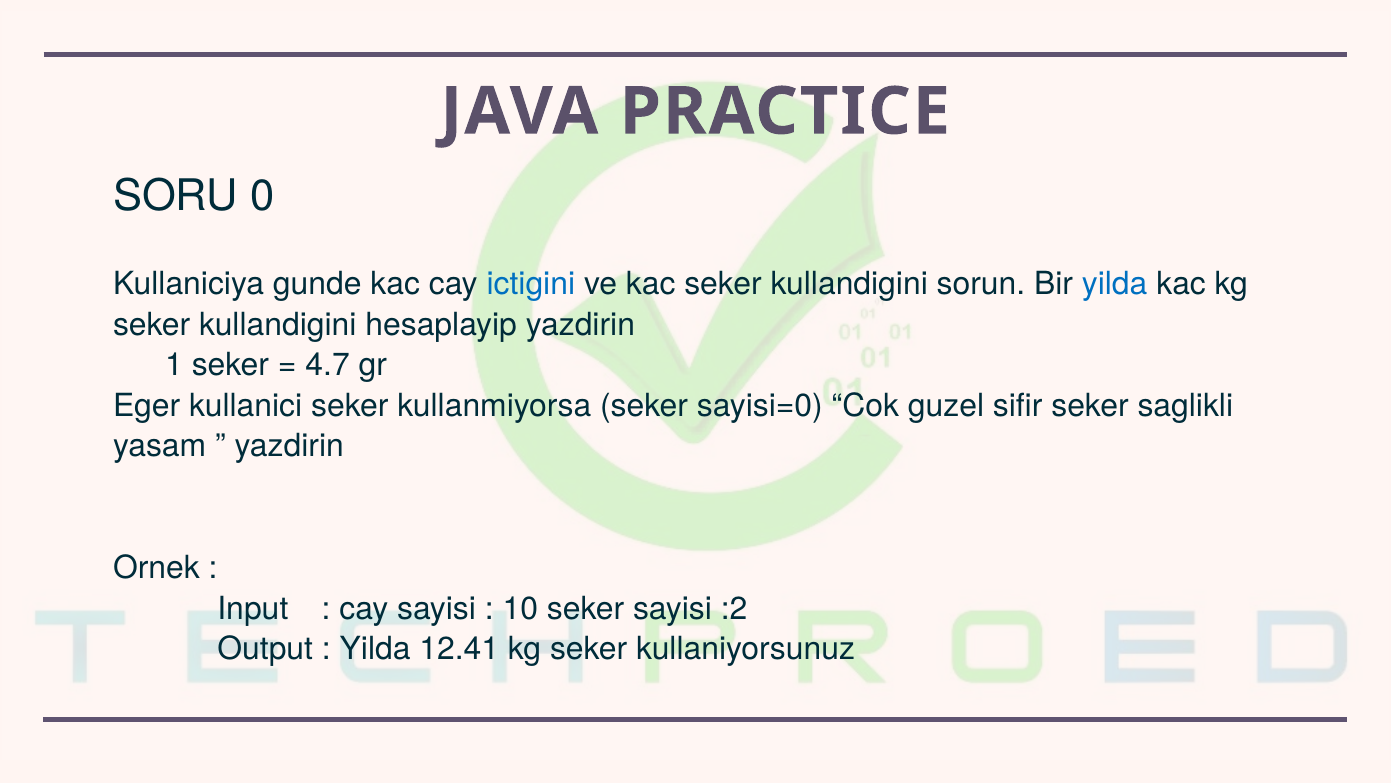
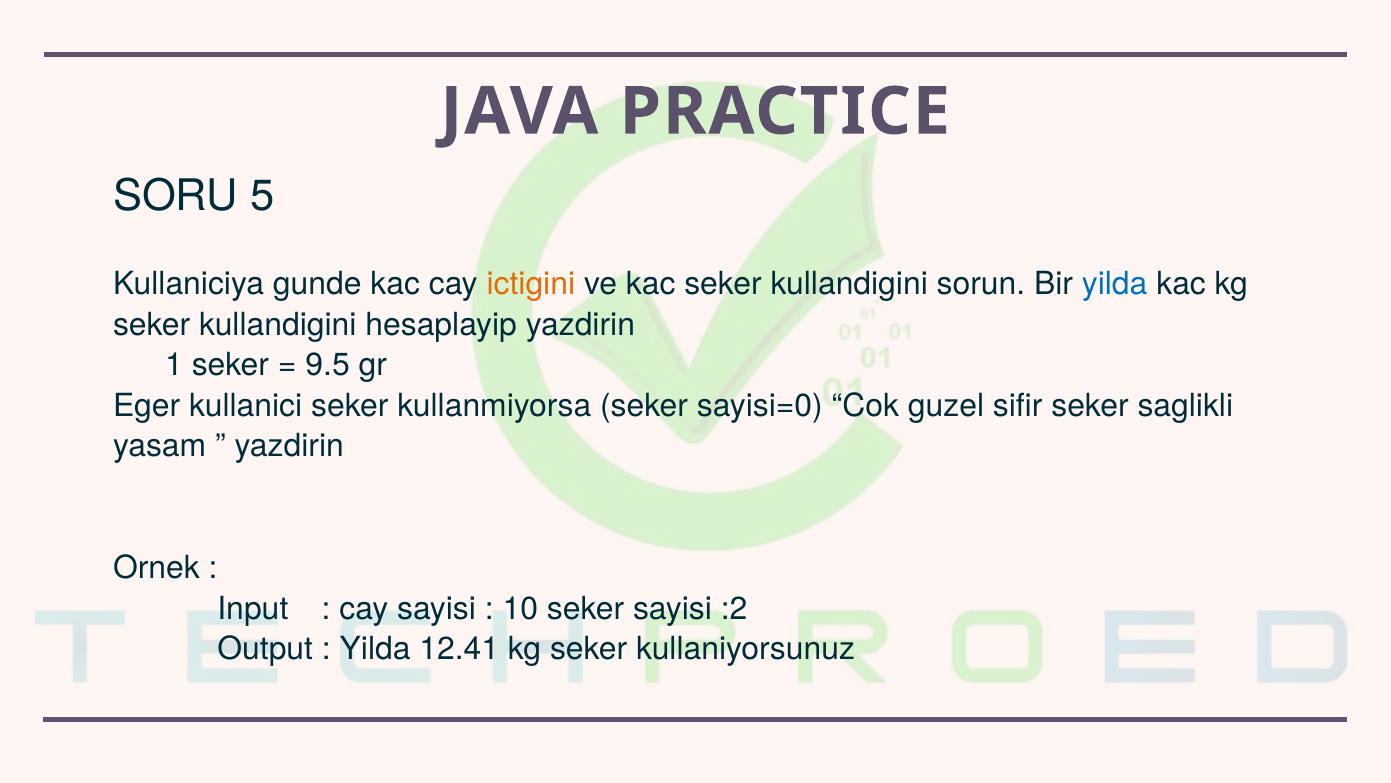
0: 0 -> 5 (262, 196)
ictigini colour: blue -> orange (531, 284)
4.7: 4.7 -> 9.5 (328, 365)
